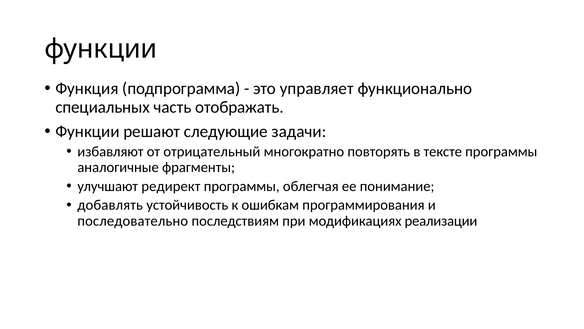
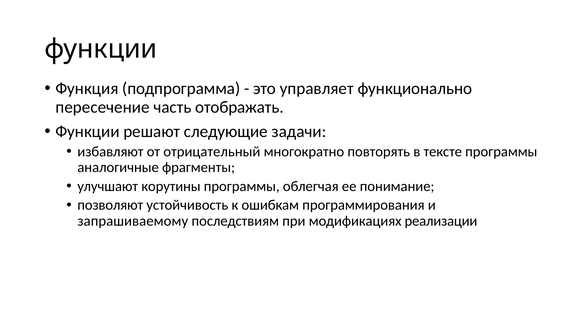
специальных: специальных -> пересечение (103, 107)
редирект: редирект -> корутины (171, 186)
добавлять: добавлять -> позволяют (110, 205)
последовательно: последовательно -> запрашиваемому (133, 221)
